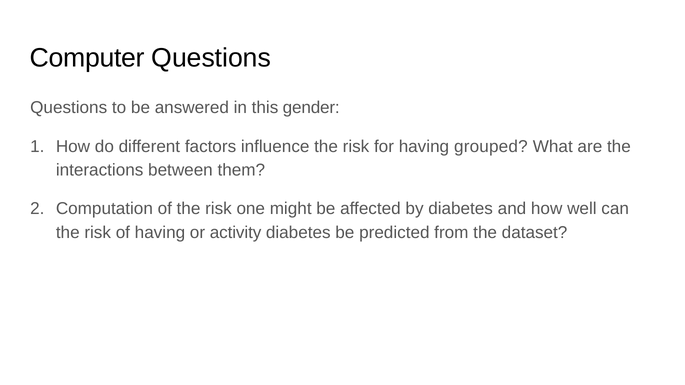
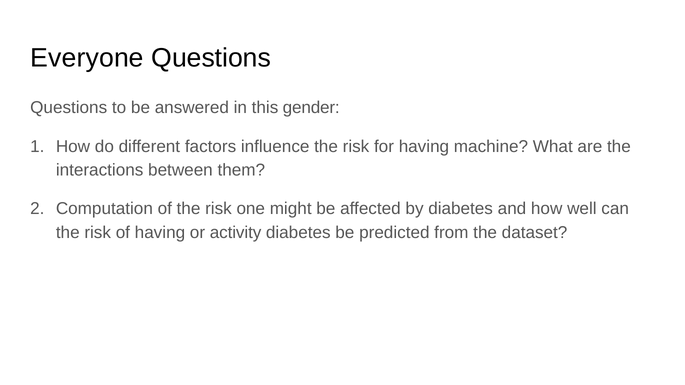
Computer: Computer -> Everyone (87, 58)
grouped: grouped -> machine (491, 147)
